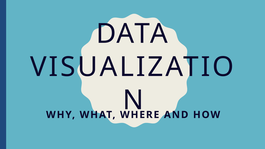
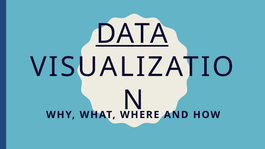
DATA underline: none -> present (132, 34)
